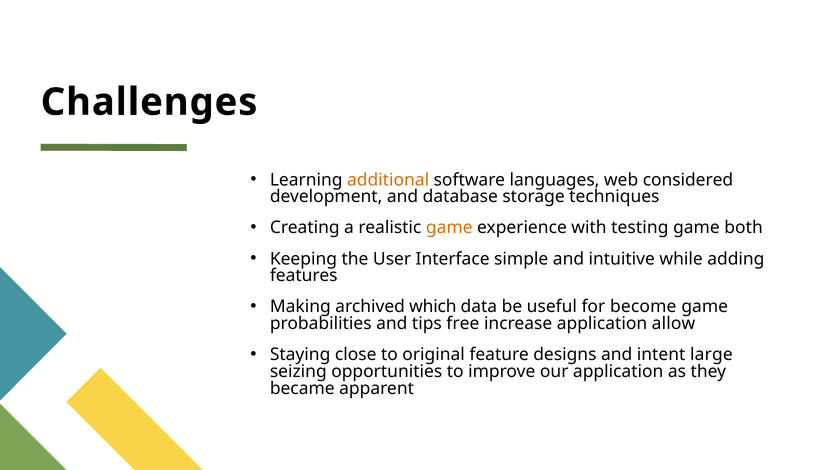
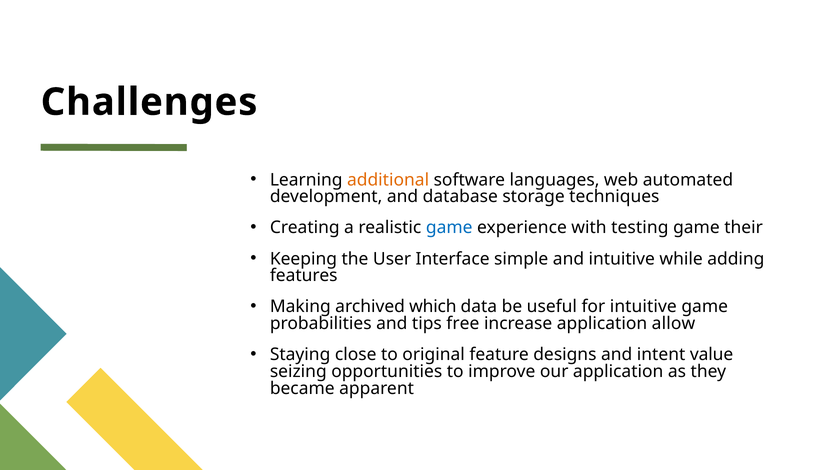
considered: considered -> automated (688, 180)
game colour: orange -> blue (449, 228)
both: both -> their (744, 228)
for become: become -> intuitive (643, 306)
large: large -> value (712, 354)
